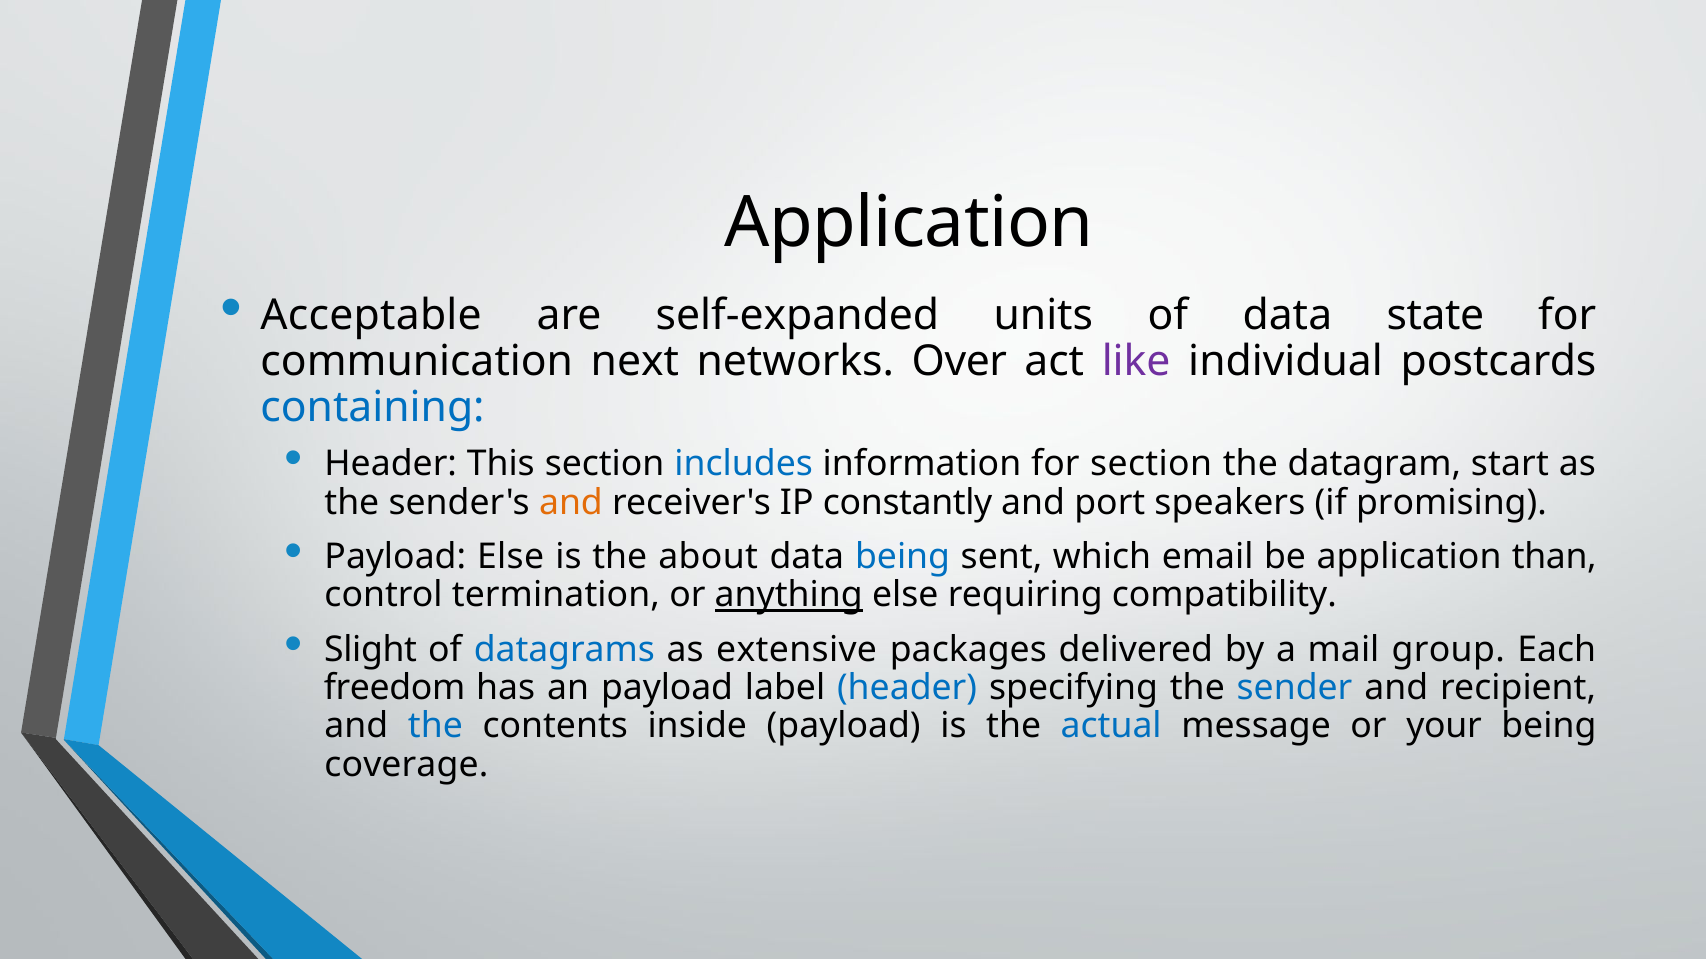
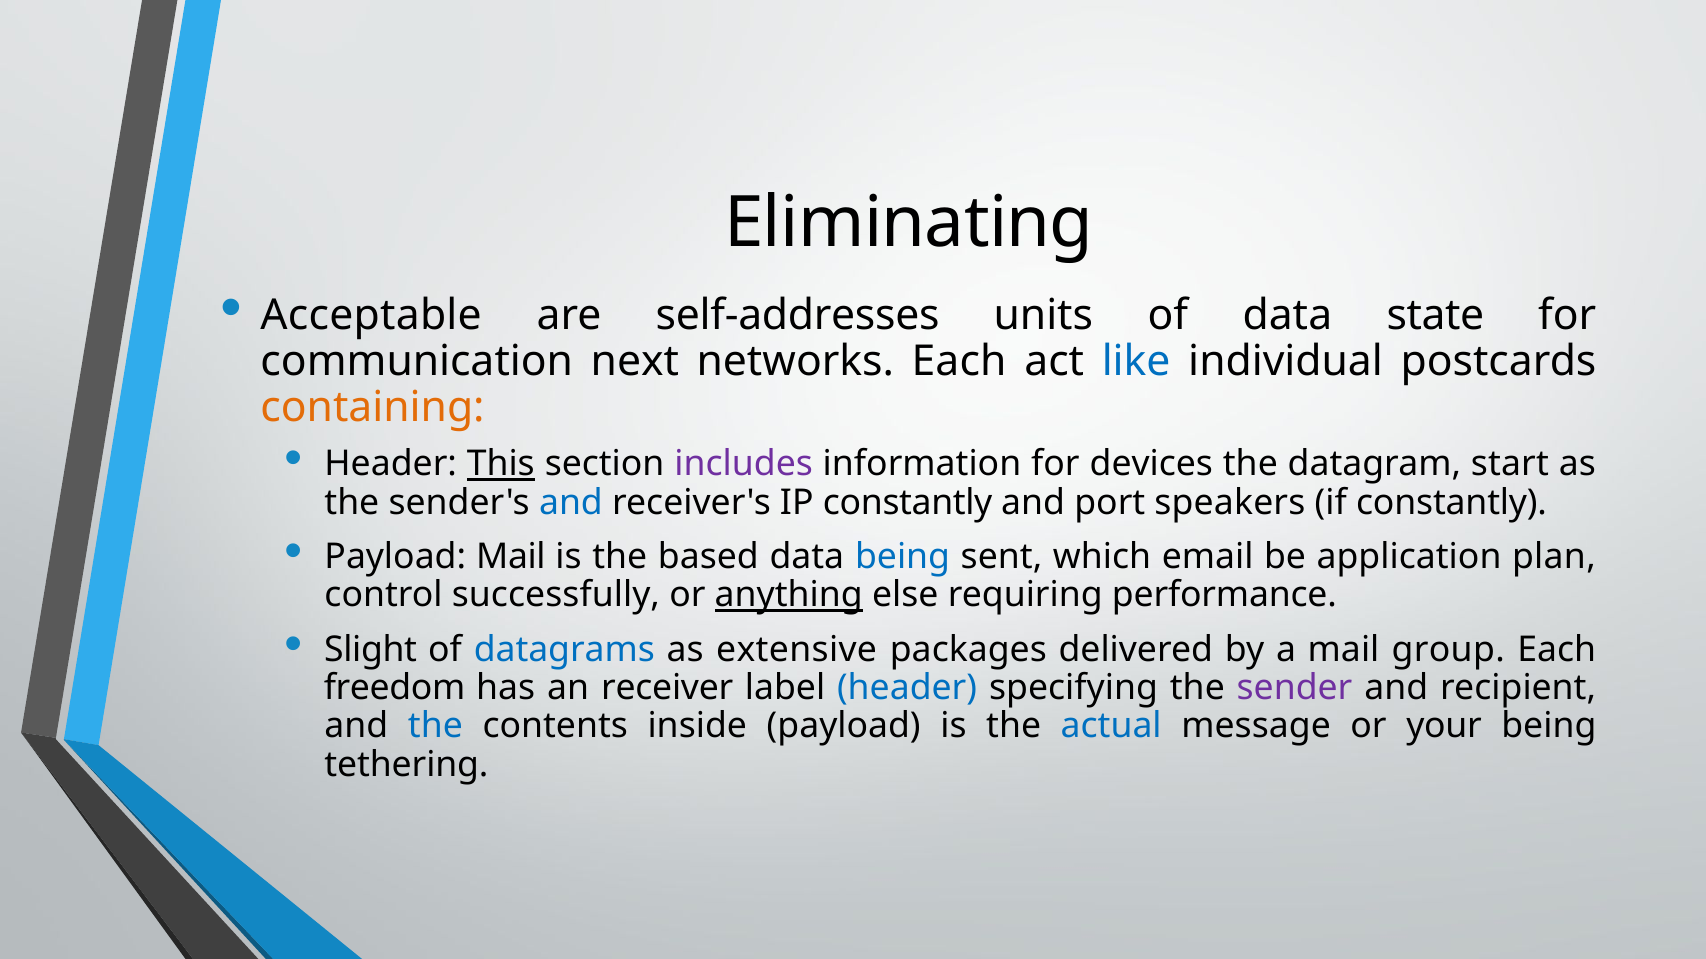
Application: Application -> Eliminating (909, 224)
self-expanded: self-expanded -> self-addresses (798, 315)
networks Over: Over -> Each (959, 361)
like colour: purple -> blue (1136, 361)
containing colour: blue -> orange (373, 407)
This underline: none -> present (501, 464)
includes colour: blue -> purple (744, 464)
for section: section -> devices (1151, 464)
and colour: orange -> blue (571, 503)
if promising: promising -> constantly (1452, 503)
Payload Else: Else -> Mail (511, 557)
about: about -> based (708, 557)
than: than -> plan (1554, 557)
termination: termination -> successfully (556, 596)
compatibility: compatibility -> performance (1224, 596)
an payload: payload -> receiver (667, 688)
sender colour: blue -> purple (1295, 688)
coverage: coverage -> tethering (406, 765)
